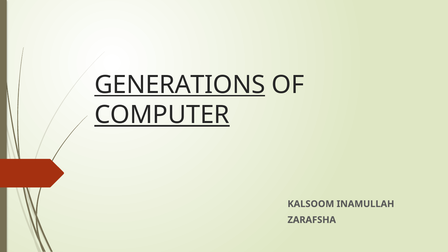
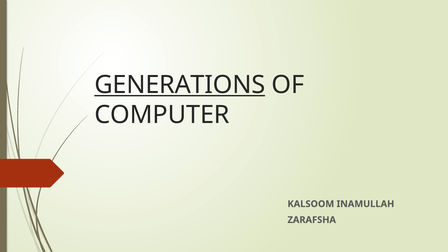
COMPUTER underline: present -> none (162, 115)
